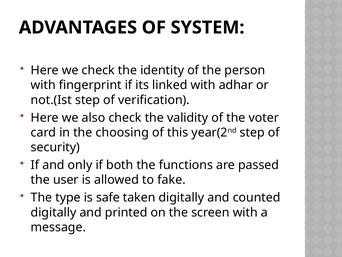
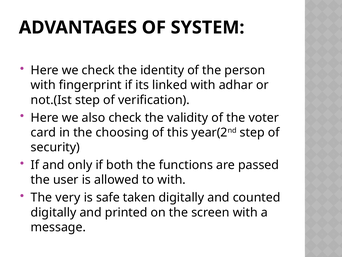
to fake: fake -> with (172, 180)
type: type -> very (68, 197)
